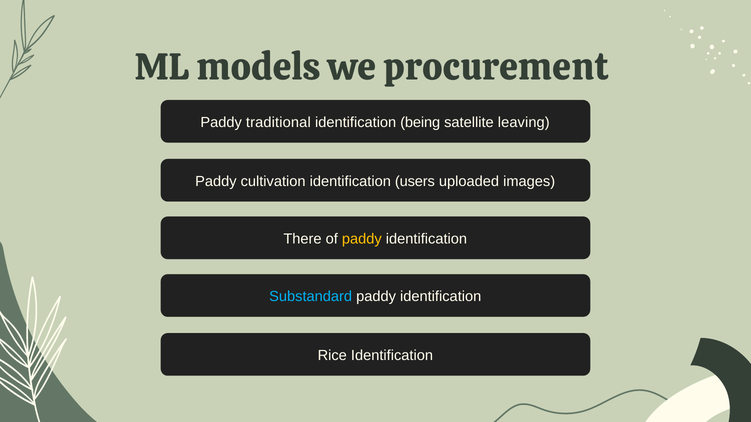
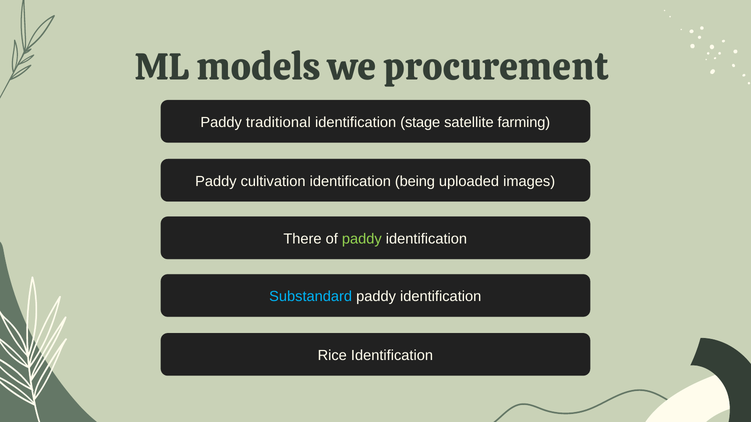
being: being -> stage (420, 122)
leaving: leaving -> farming (524, 122)
users: users -> being (415, 181)
paddy colour: yellow -> light green (362, 239)
